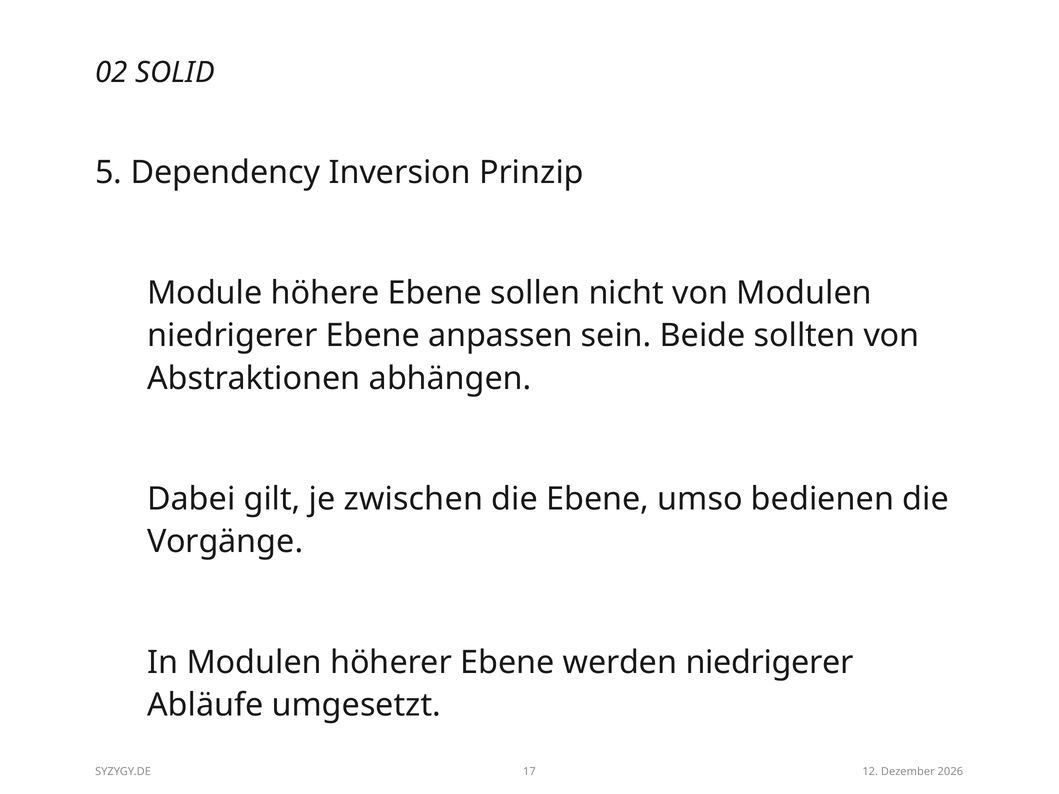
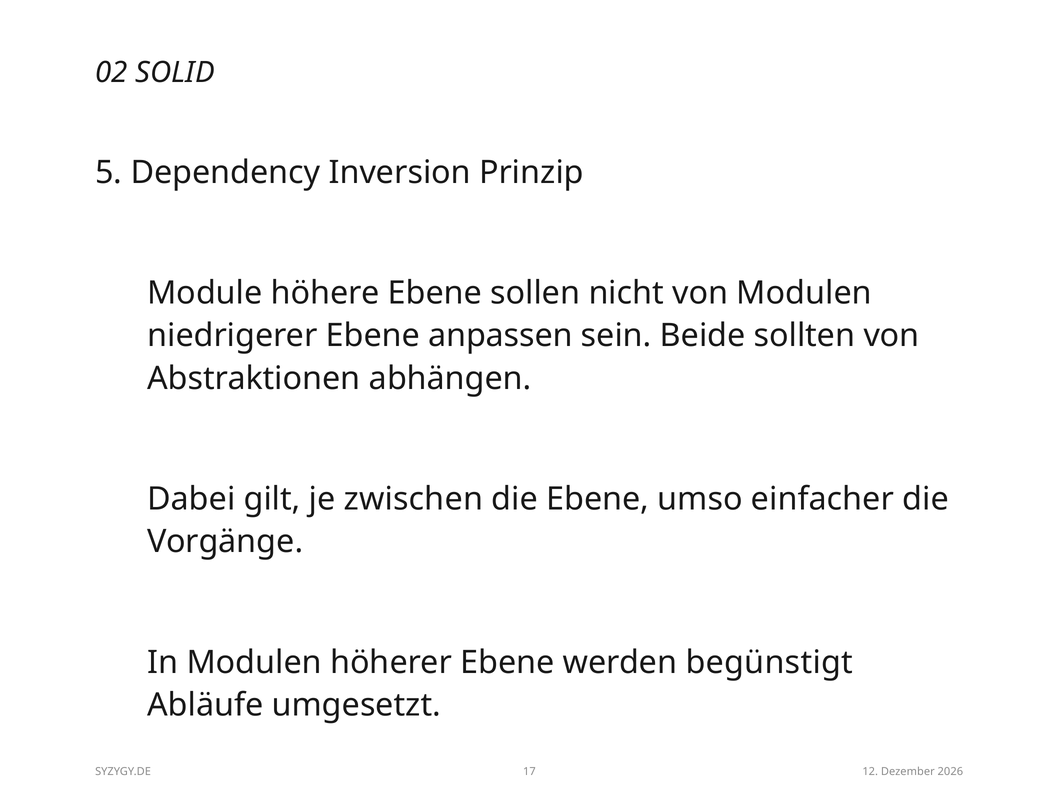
bedienen: bedienen -> einfacher (823, 499)
werden niedrigerer: niedrigerer -> begünstigt (769, 663)
